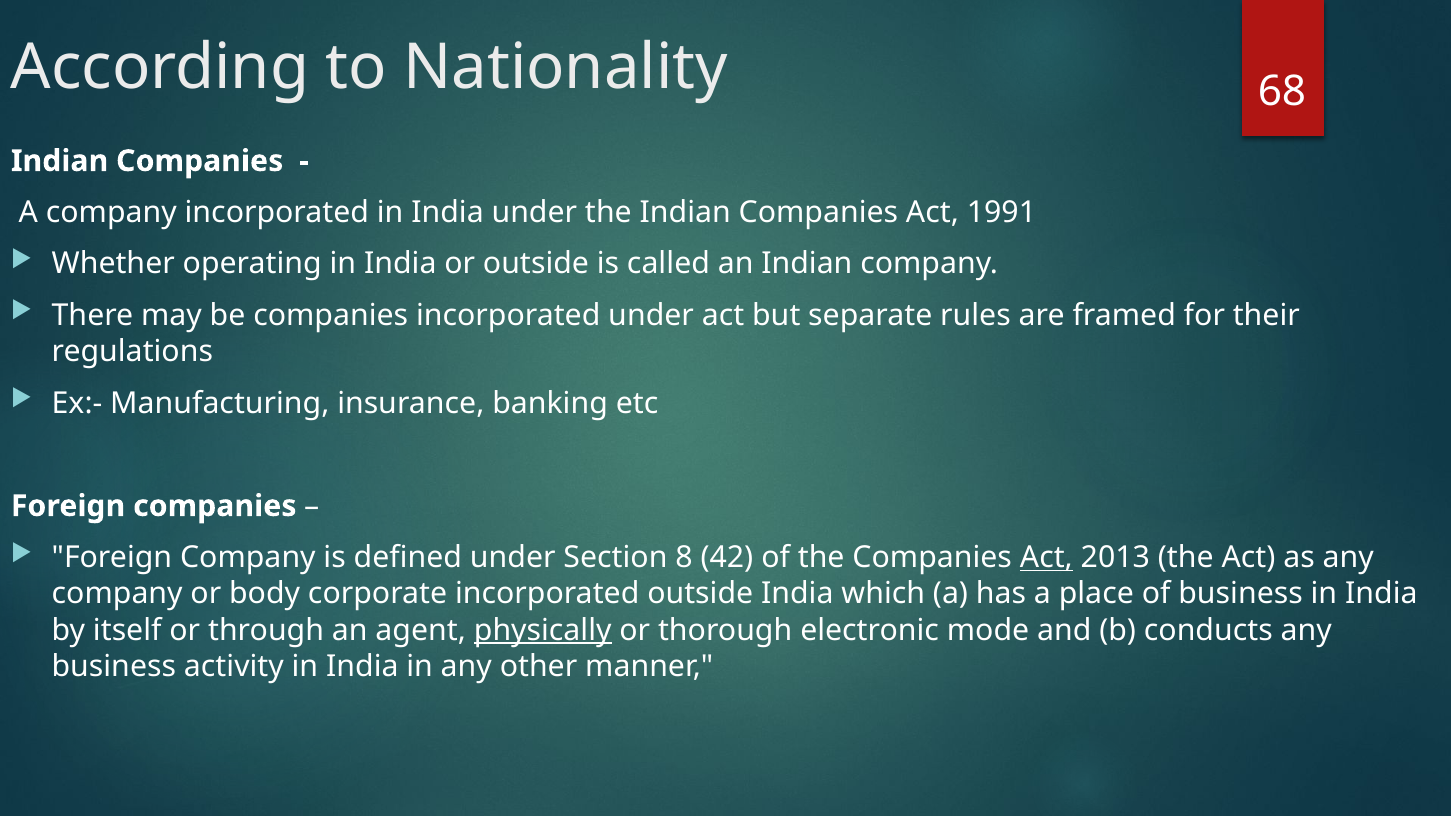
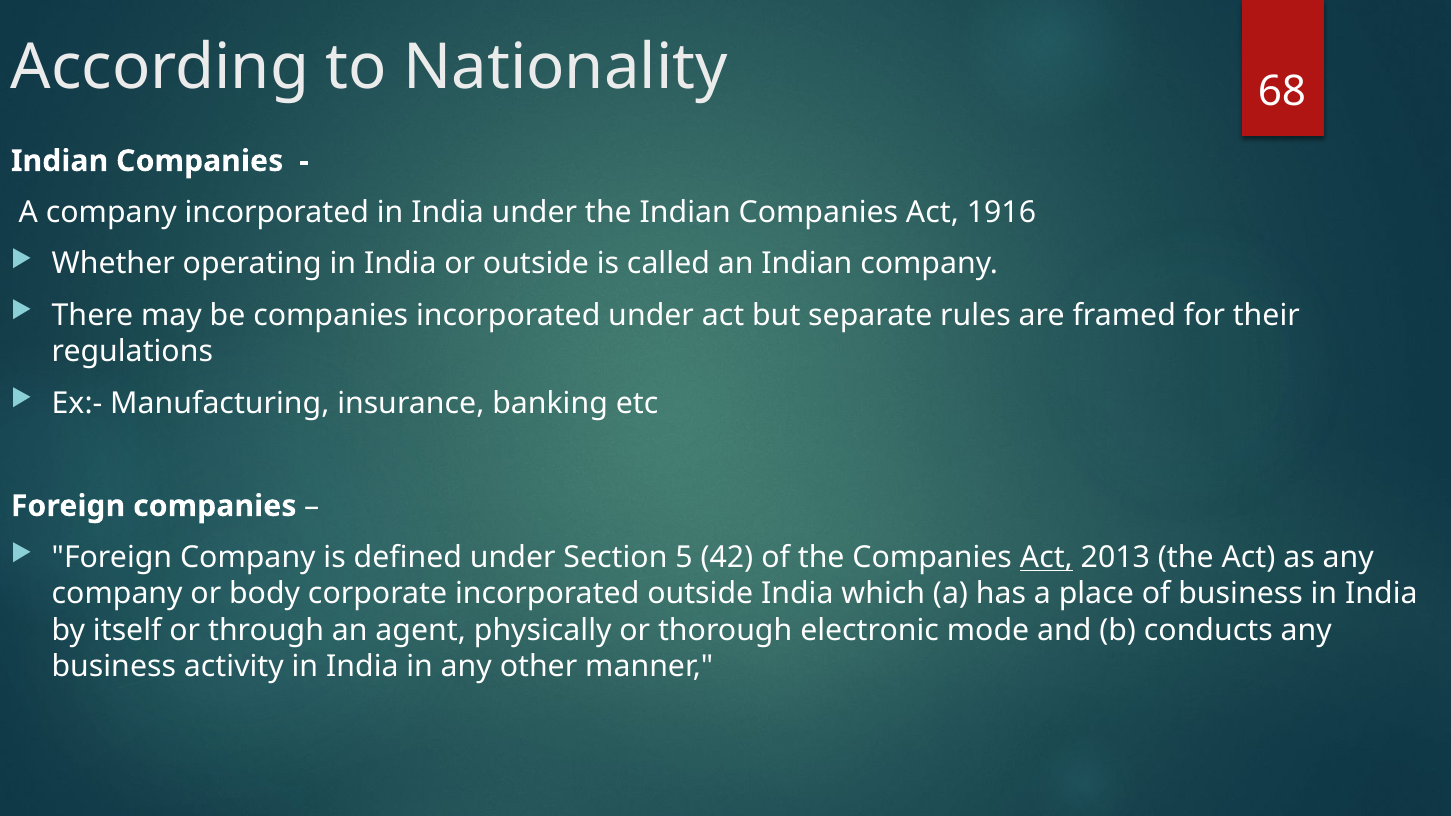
1991: 1991 -> 1916 (1001, 213)
8: 8 -> 5 (684, 558)
physically underline: present -> none (543, 630)
